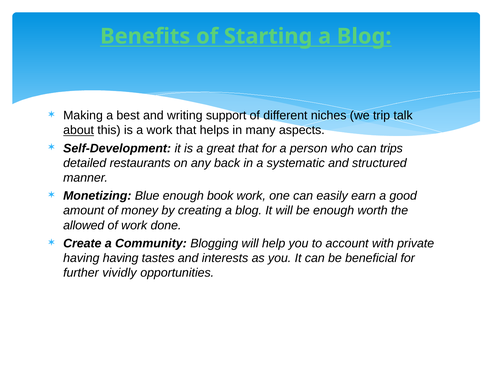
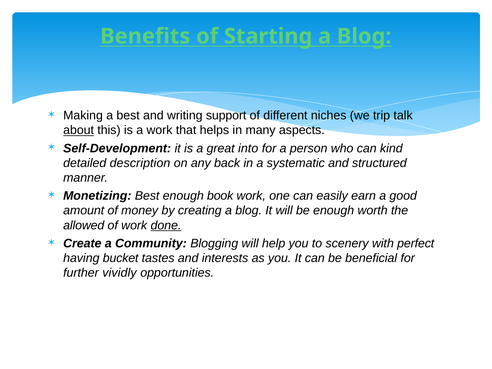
great that: that -> into (248, 148)
trips: trips -> kind (391, 148)
restaurants: restaurants -> description (140, 163)
Monetizing Blue: Blue -> Best (147, 196)
done underline: none -> present (166, 225)
account: account -> scenery (347, 243)
private: private -> perfect (416, 243)
having having: having -> bucket (121, 258)
